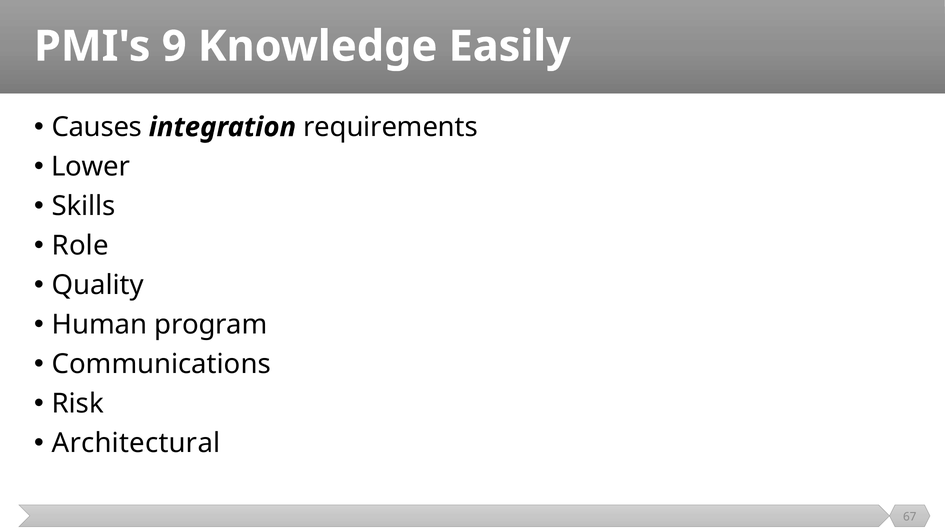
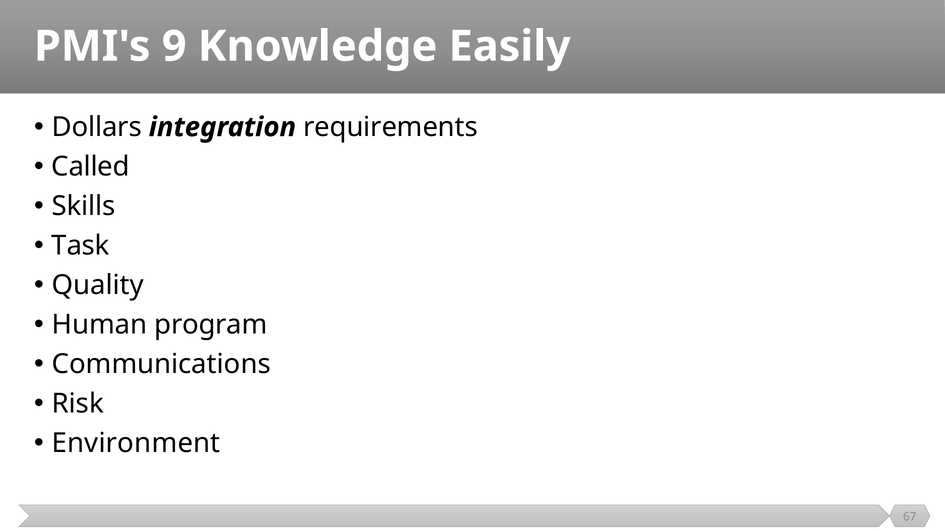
Causes: Causes -> Dollars (97, 127)
Lower: Lower -> Called (91, 167)
Role: Role -> Task (80, 246)
Architectural: Architectural -> Environment (136, 444)
